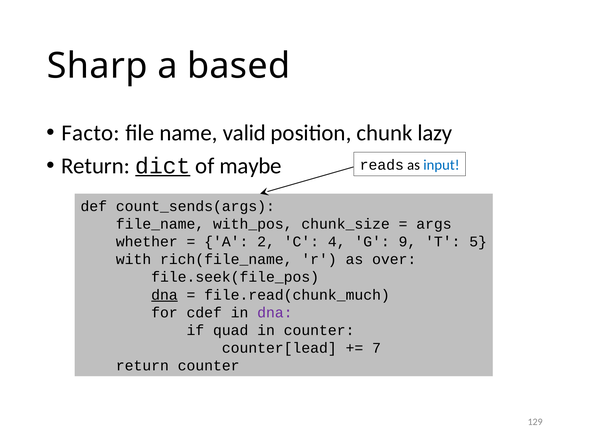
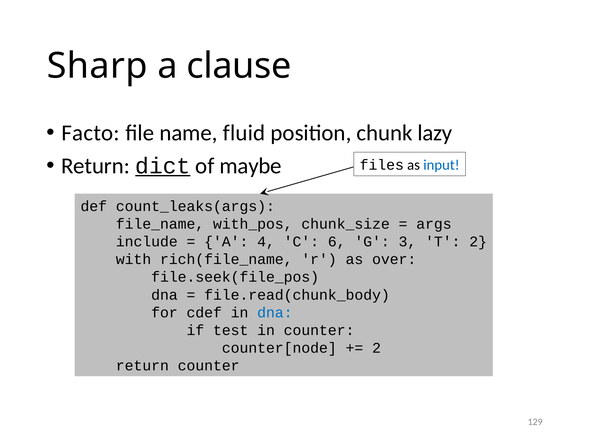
based: based -> clause (239, 66)
valid: valid -> fluid (244, 133)
reads: reads -> files (382, 165)
count_sends(args: count_sends(args -> count_leaks(args (195, 206)
whether: whether -> include (147, 242)
2: 2 -> 4 (266, 242)
4: 4 -> 6 (337, 242)
9: 9 -> 3 (407, 242)
T 5: 5 -> 2 (478, 242)
dna underline: present -> none (164, 295)
file.read(chunk_much: file.read(chunk_much -> file.read(chunk_body (297, 295)
dna colour: purple -> blue (275, 312)
quad: quad -> test (231, 330)
counter[lead: counter[lead -> counter[node (279, 348)
7: 7 -> 2 (377, 348)
